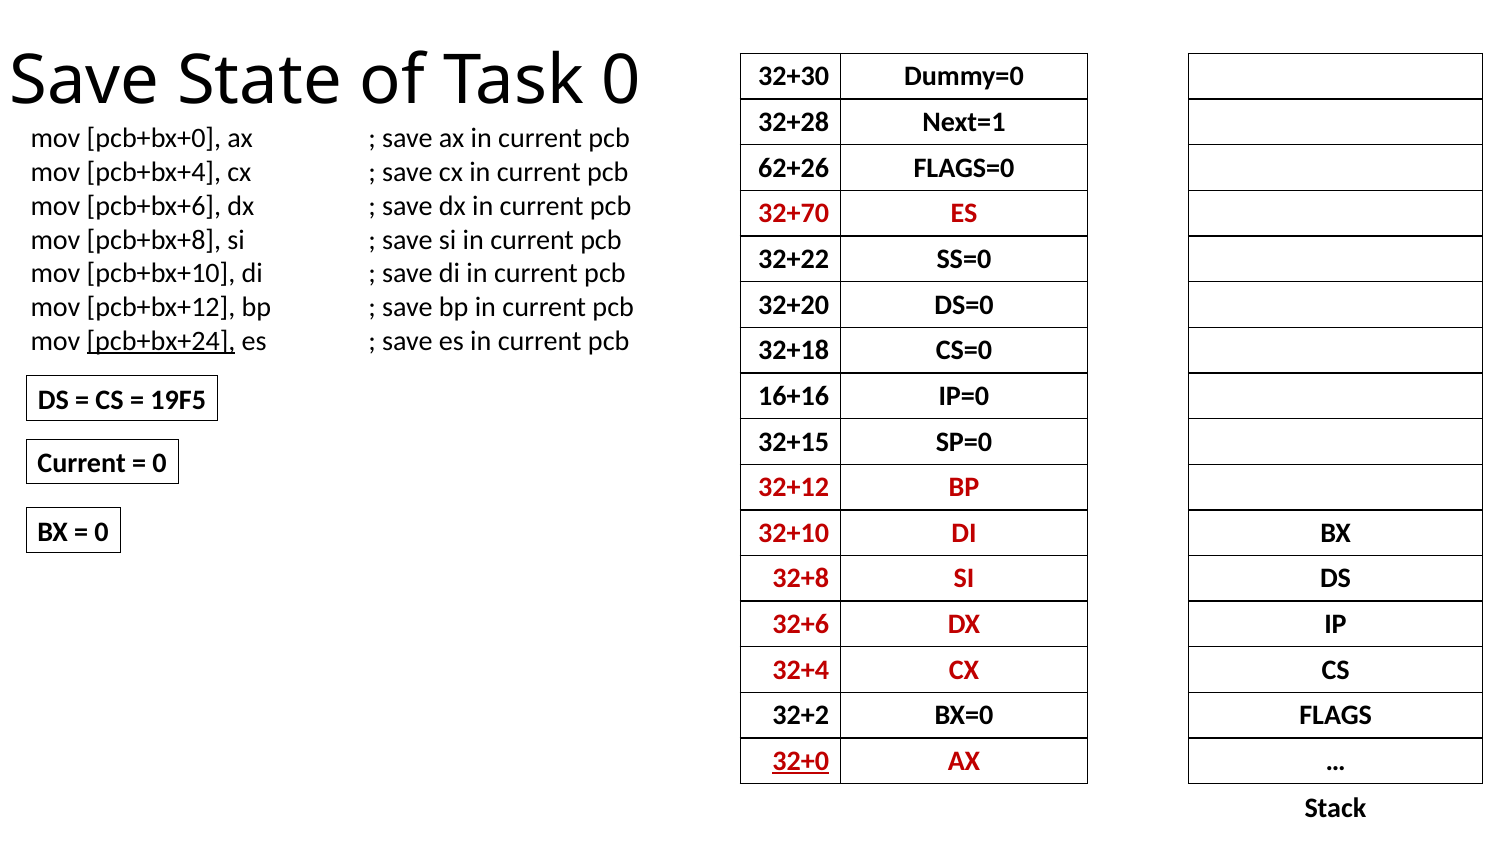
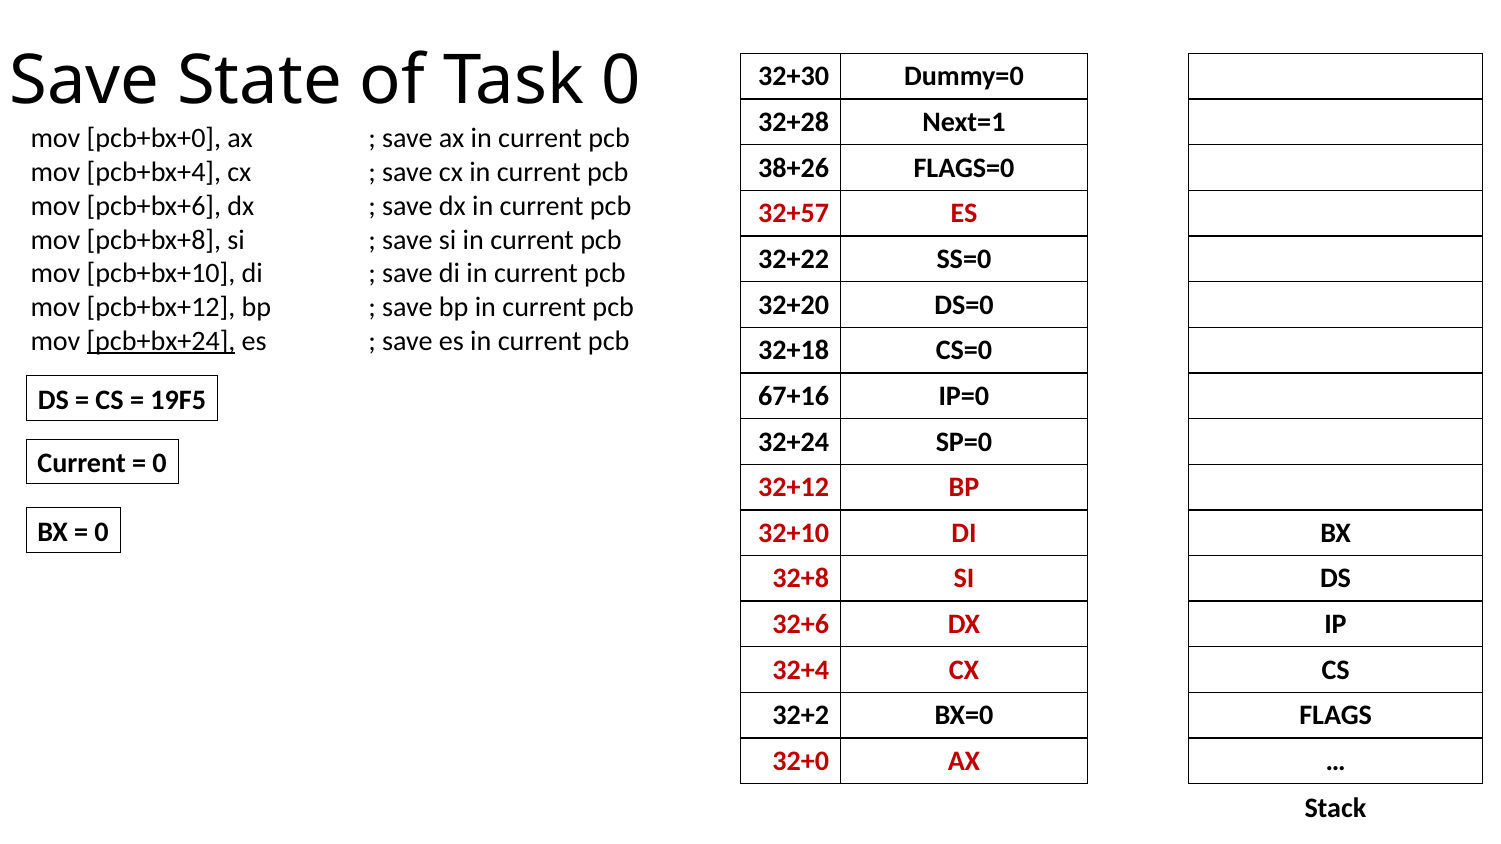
62+26: 62+26 -> 38+26 (794, 168)
32+70: 32+70 -> 32+57 (794, 214)
16+16: 16+16 -> 67+16 (794, 396)
32+15: 32+15 -> 32+24 (794, 442)
32+0 underline: present -> none (801, 761)
